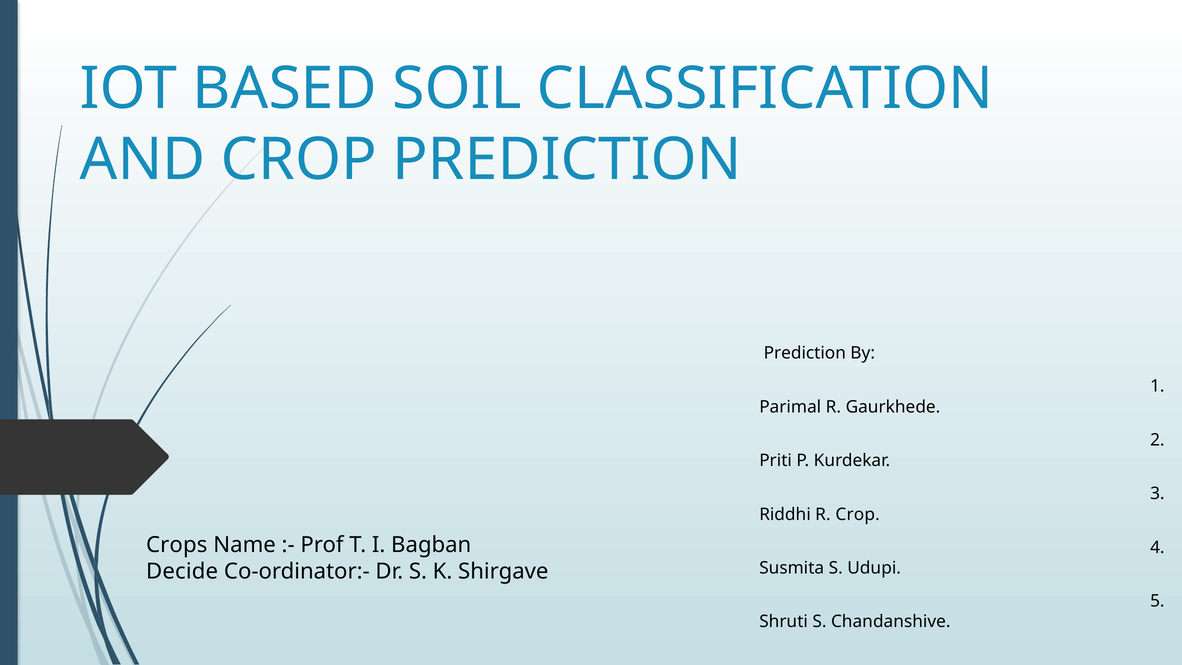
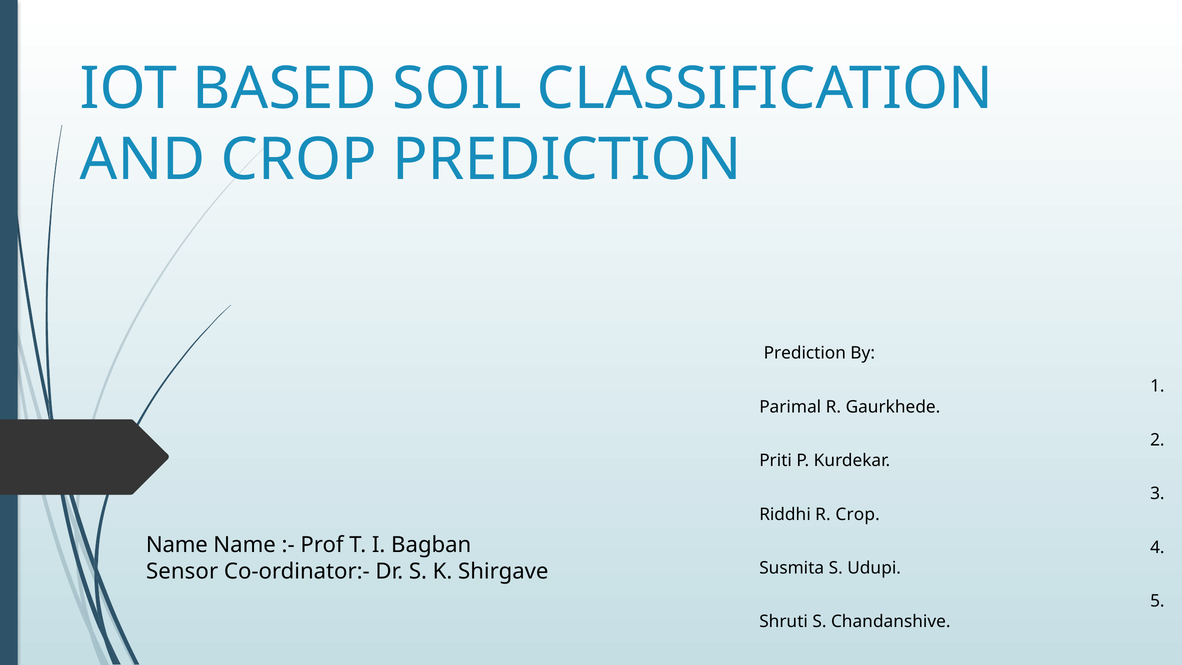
Crops: Crops -> Name (177, 545)
Decide: Decide -> Sensor (182, 571)
